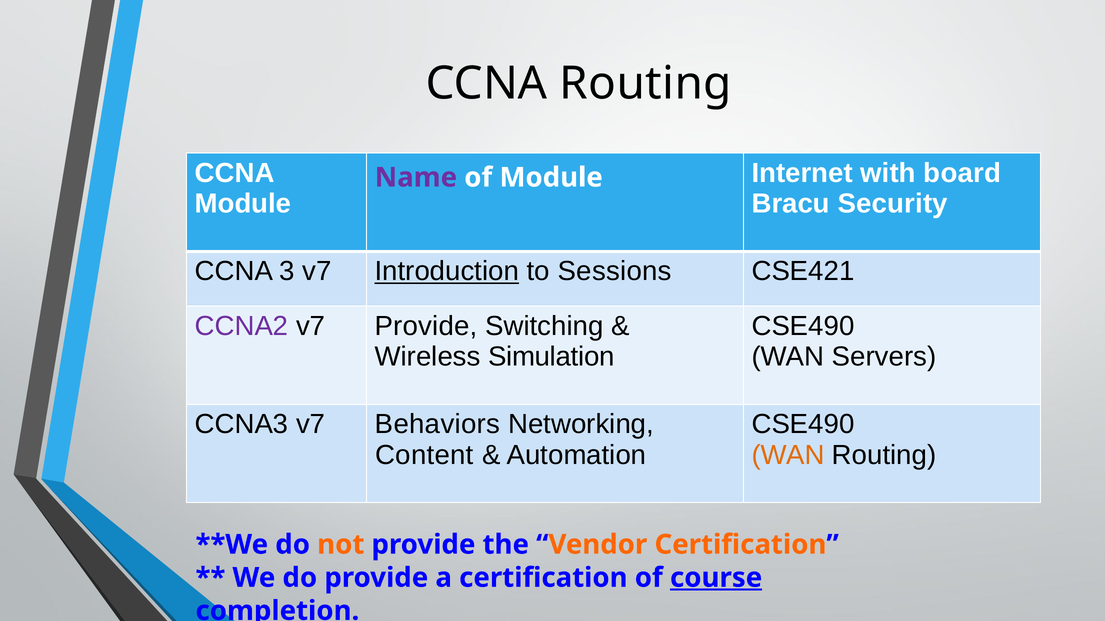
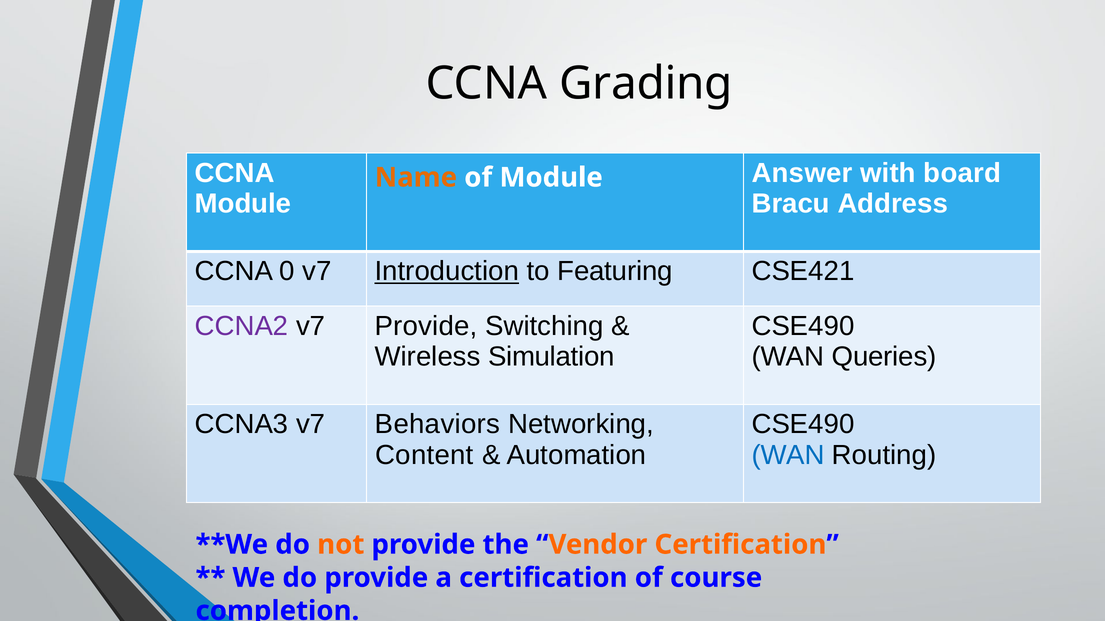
CCNA Routing: Routing -> Grading (646, 84)
Name colour: purple -> orange (416, 178)
Internet: Internet -> Answer (802, 173)
Security: Security -> Address (893, 204)
3: 3 -> 0 (287, 272)
Sessions: Sessions -> Featuring (615, 272)
Servers: Servers -> Queries (884, 357)
WAN colour: orange -> blue (788, 455)
course underline: present -> none (716, 578)
